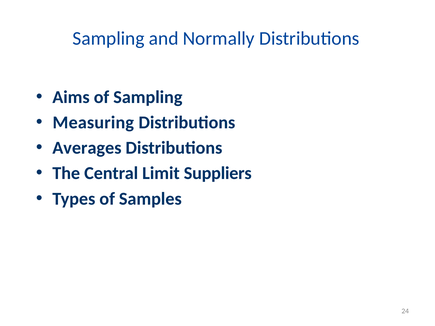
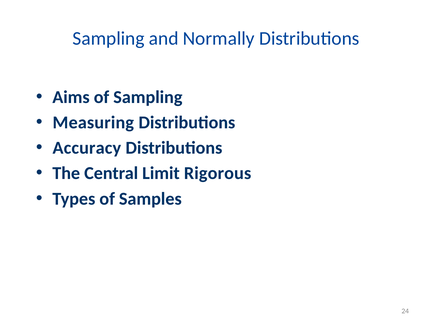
Averages: Averages -> Accuracy (87, 148)
Suppliers: Suppliers -> Rigorous (218, 173)
